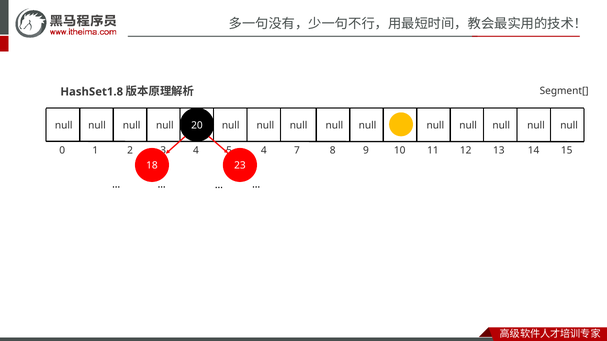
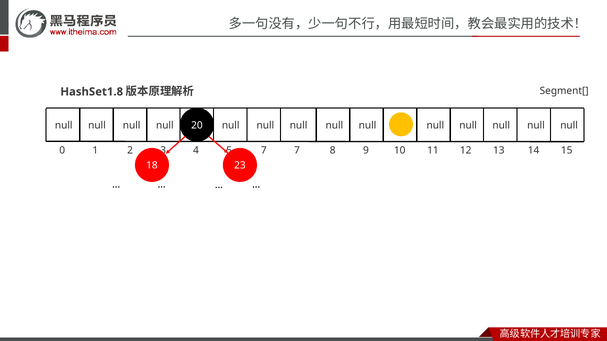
4: 4 -> 7 (264, 151)
